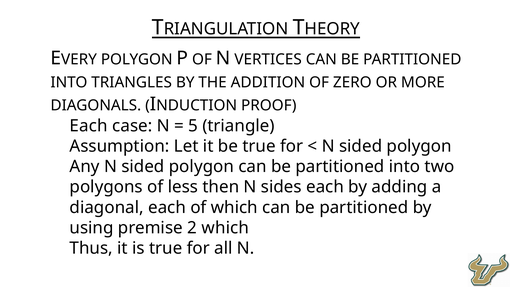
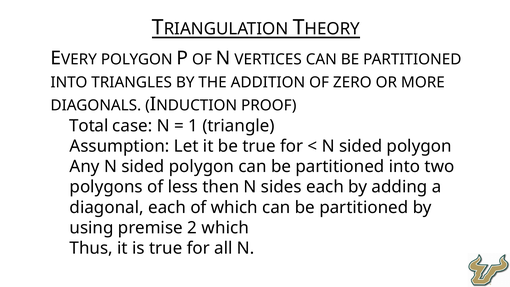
Each: Each -> Total (89, 126)
5: 5 -> 1 (193, 126)
